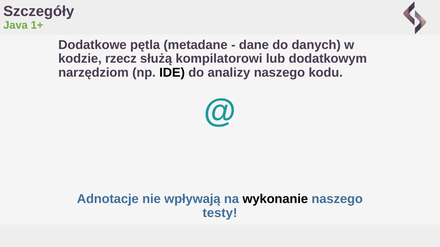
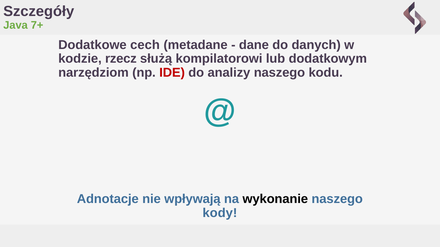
1+: 1+ -> 7+ (37, 25)
pętla: pętla -> cech (145, 45)
IDE colour: black -> red (172, 73)
testy: testy -> kody (220, 213)
